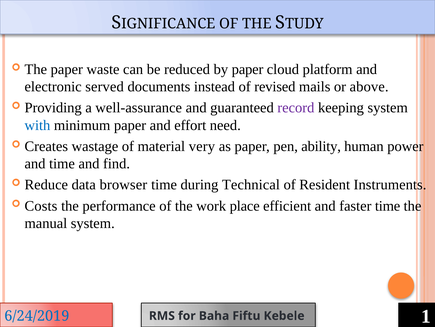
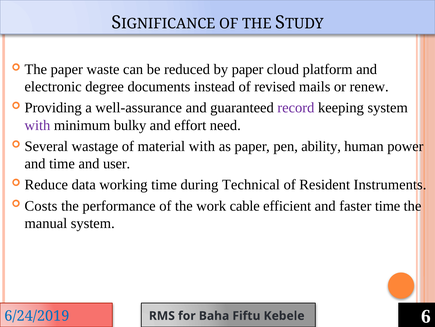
served: served -> degree (105, 87)
above: above -> renew (369, 87)
with colour: blue -> purple (37, 125)
minimum paper: paper -> bulky (130, 125)
Creates: Creates -> Several (46, 146)
material very: very -> with (202, 146)
find: find -> user (117, 163)
browser: browser -> working (123, 184)
place: place -> cable (245, 205)
1: 1 -> 6 (426, 316)
